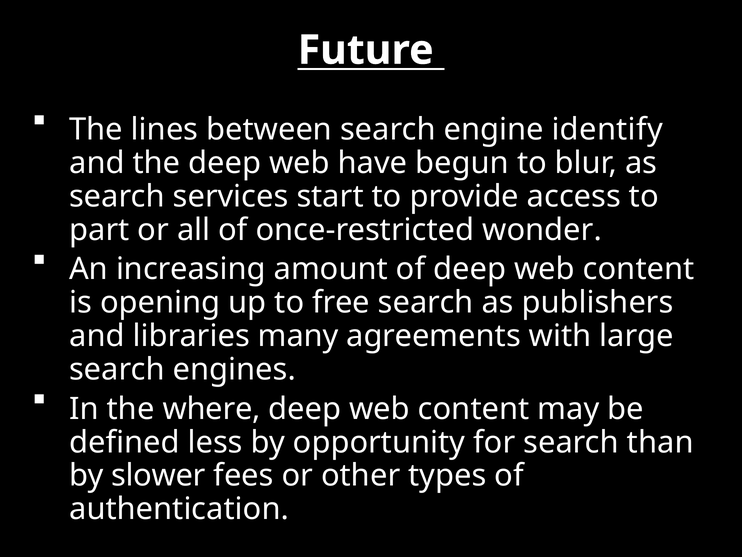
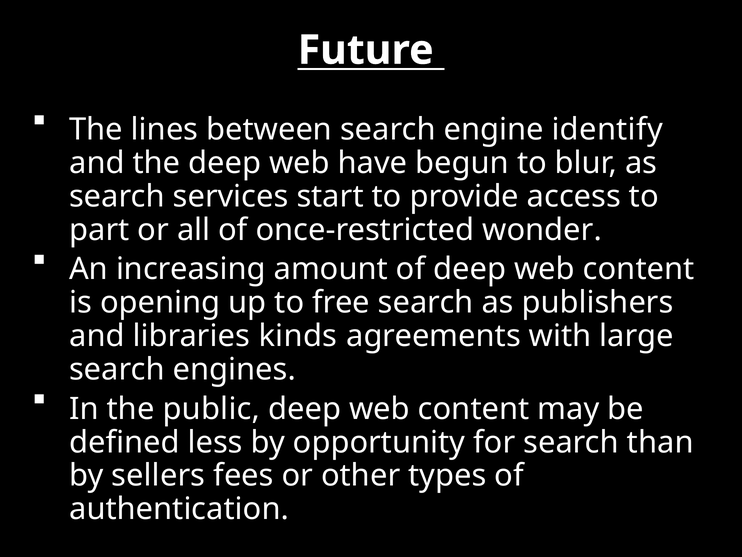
many: many -> kinds (298, 336)
where: where -> public (211, 409)
slower: slower -> sellers (158, 475)
